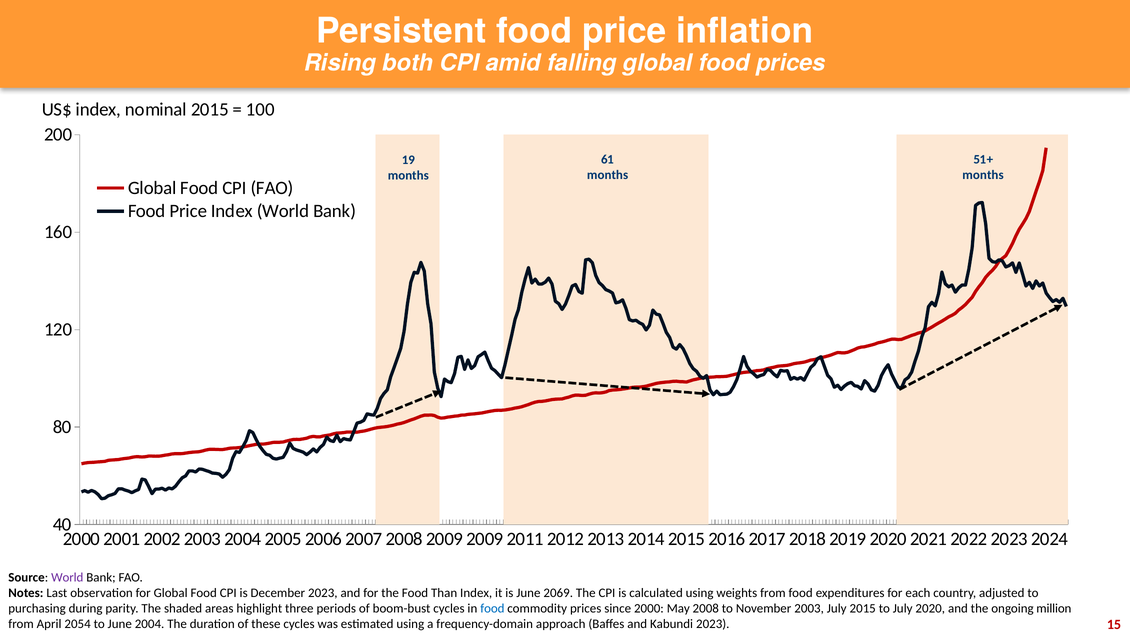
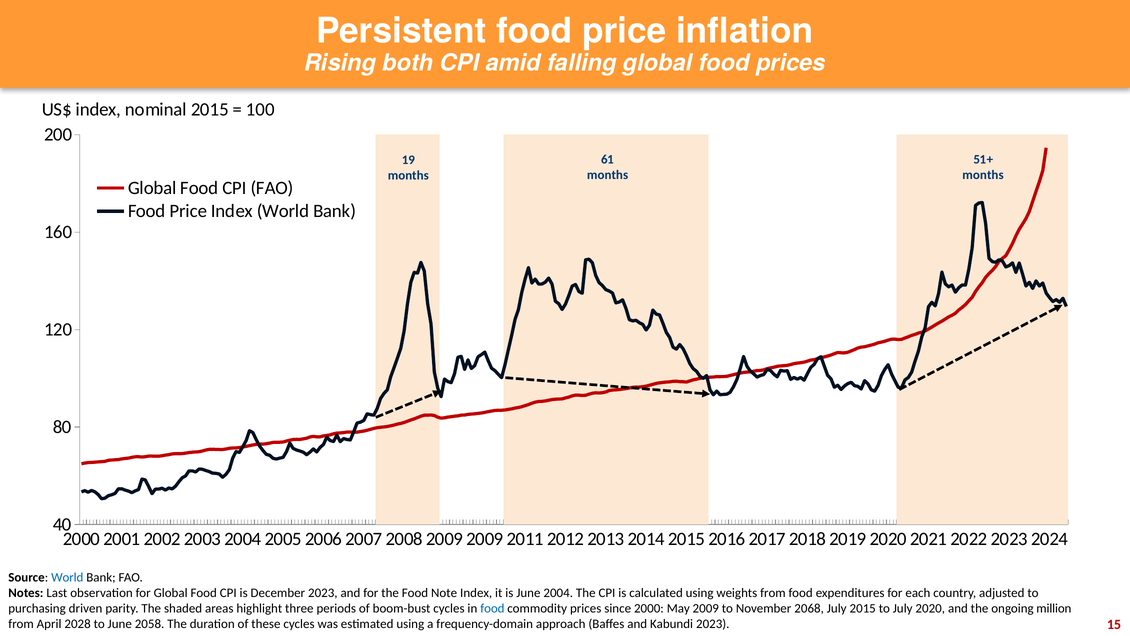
World colour: purple -> blue (67, 577)
Than: Than -> Note (444, 593)
2069: 2069 -> 2004 (558, 593)
during: during -> driven (86, 608)
2008: 2008 -> 2009 (706, 608)
2003: 2003 -> 2068 (809, 608)
2054: 2054 -> 2028 (78, 624)
2004: 2004 -> 2058 (150, 624)
